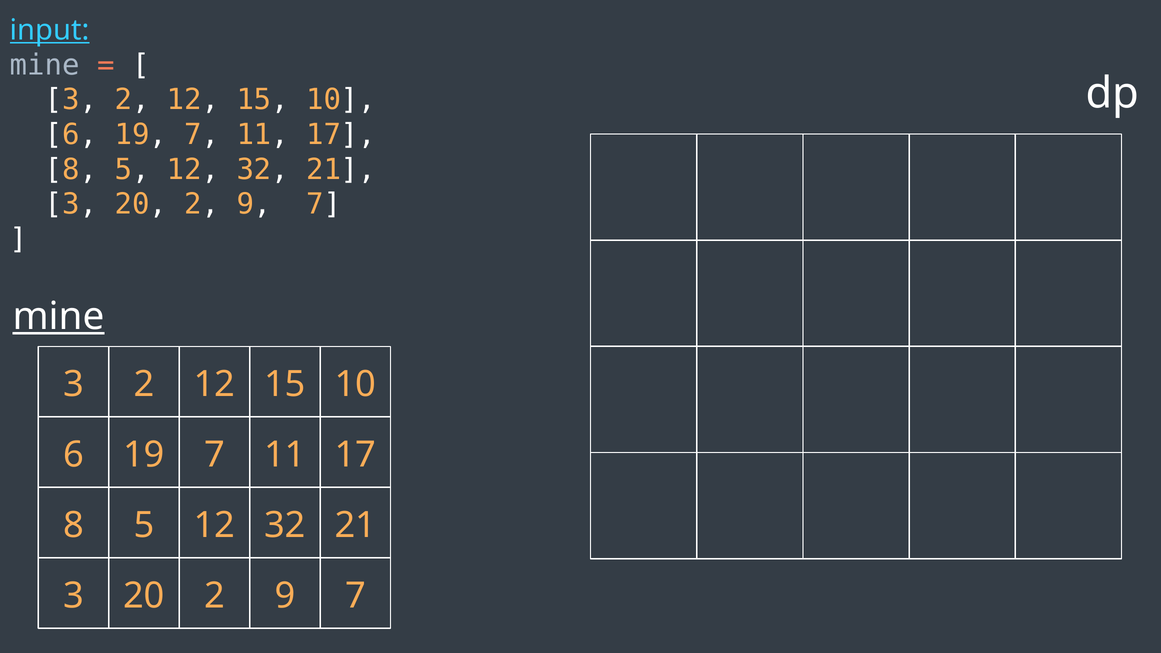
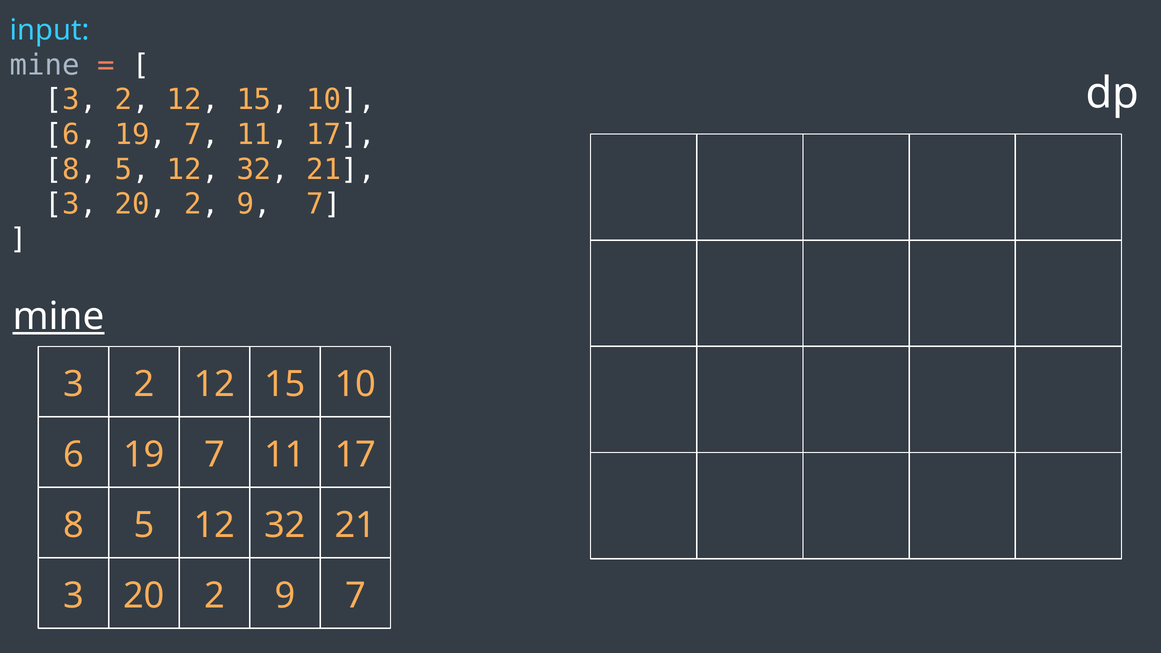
input underline: present -> none (50, 30)
